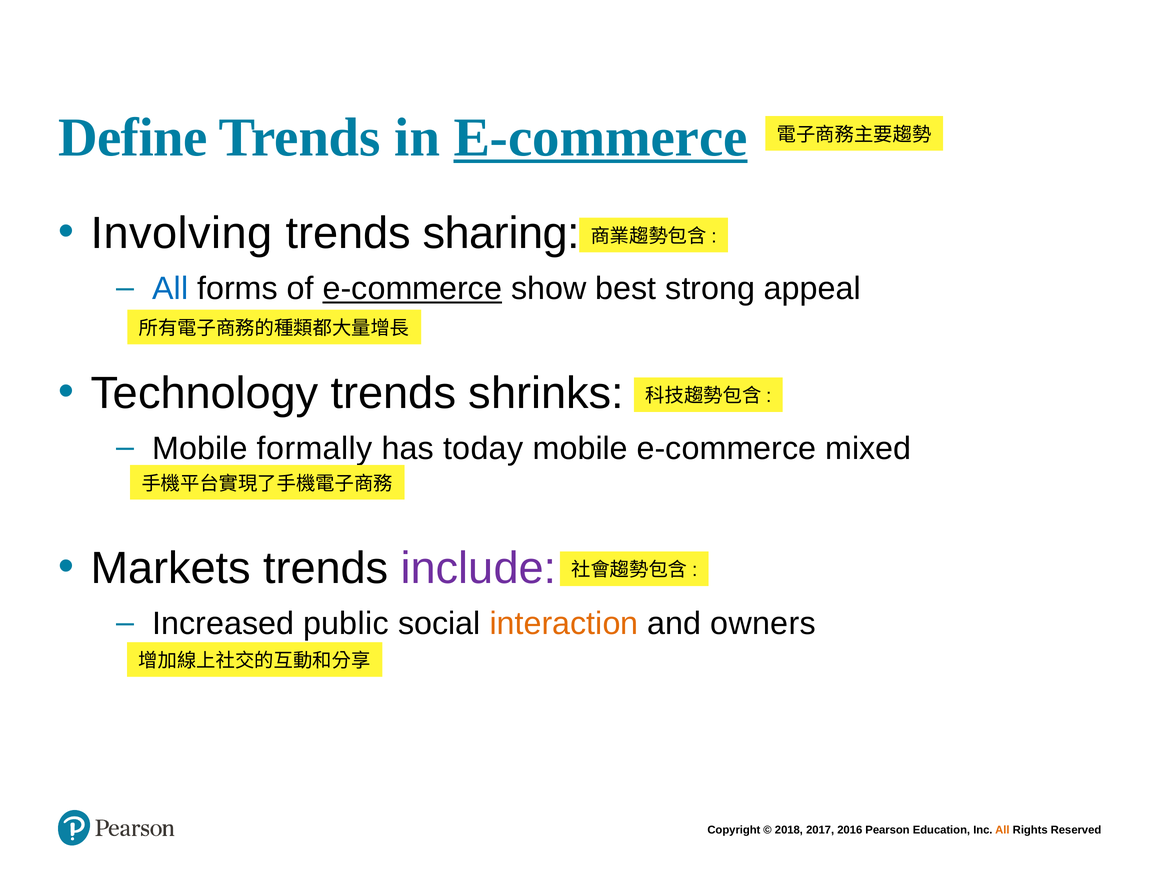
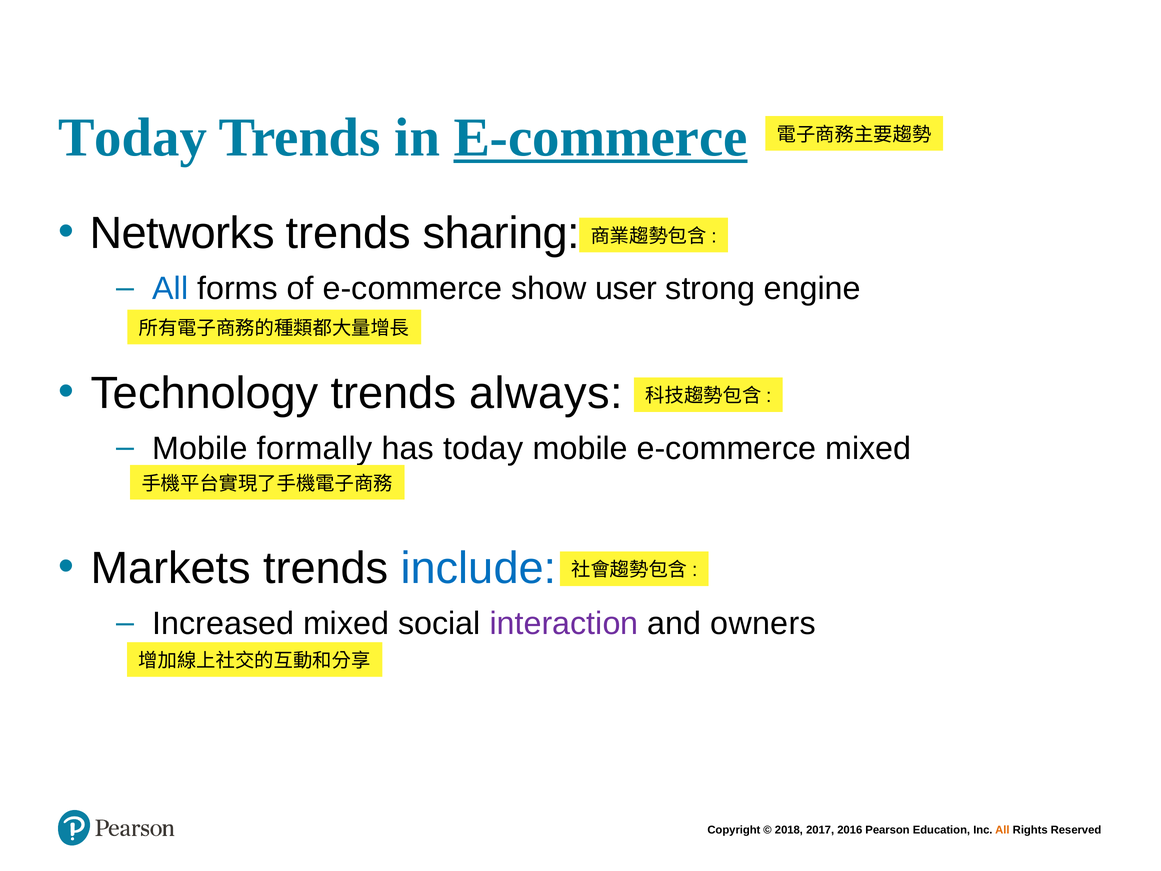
Define: Define -> Today (132, 138)
Involving: Involving -> Networks (182, 233)
e-commerce underline: present -> none (412, 289)
best: best -> user (626, 289)
appeal: appeal -> engine (812, 289)
shrinks: shrinks -> always (546, 393)
include colour: purple -> blue (478, 568)
Increased public: public -> mixed (346, 624)
interaction colour: orange -> purple (564, 624)
